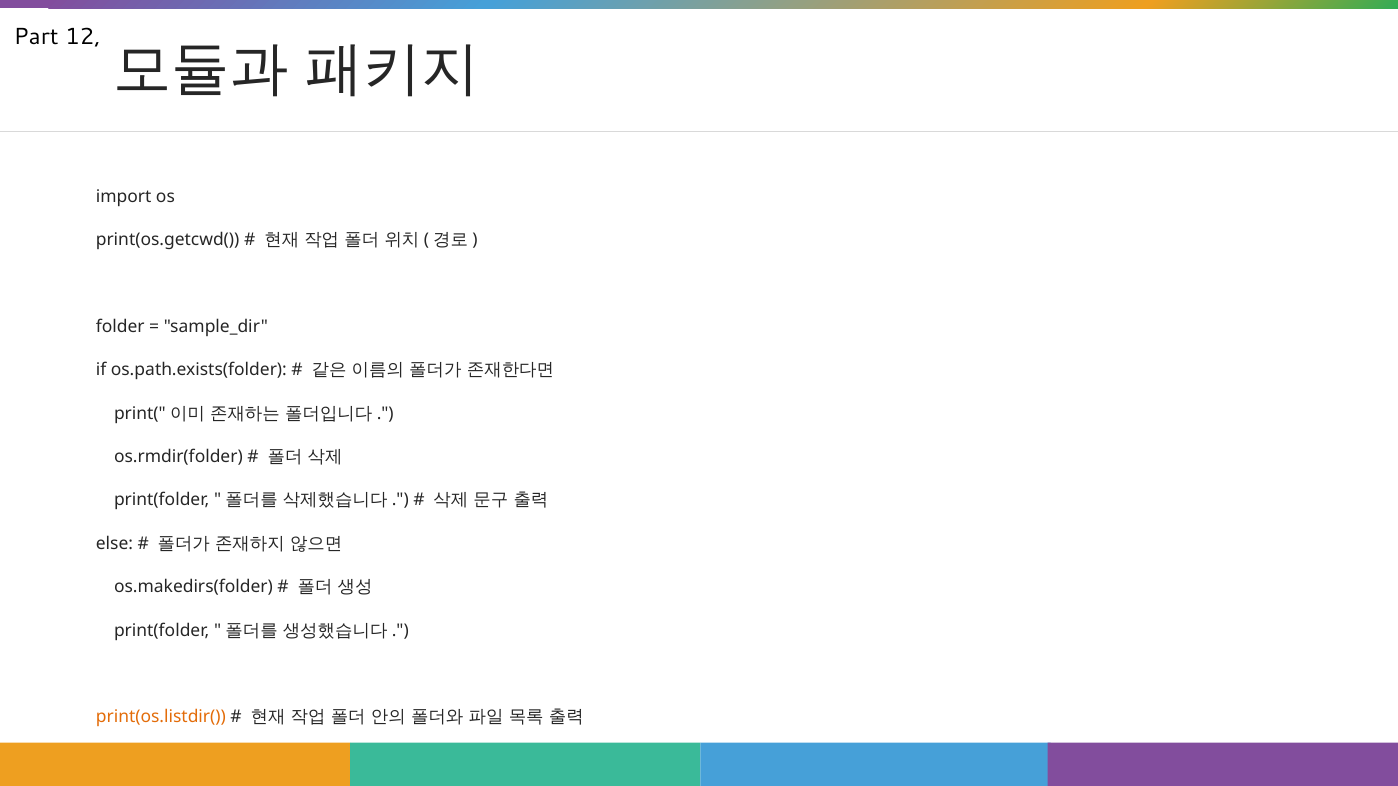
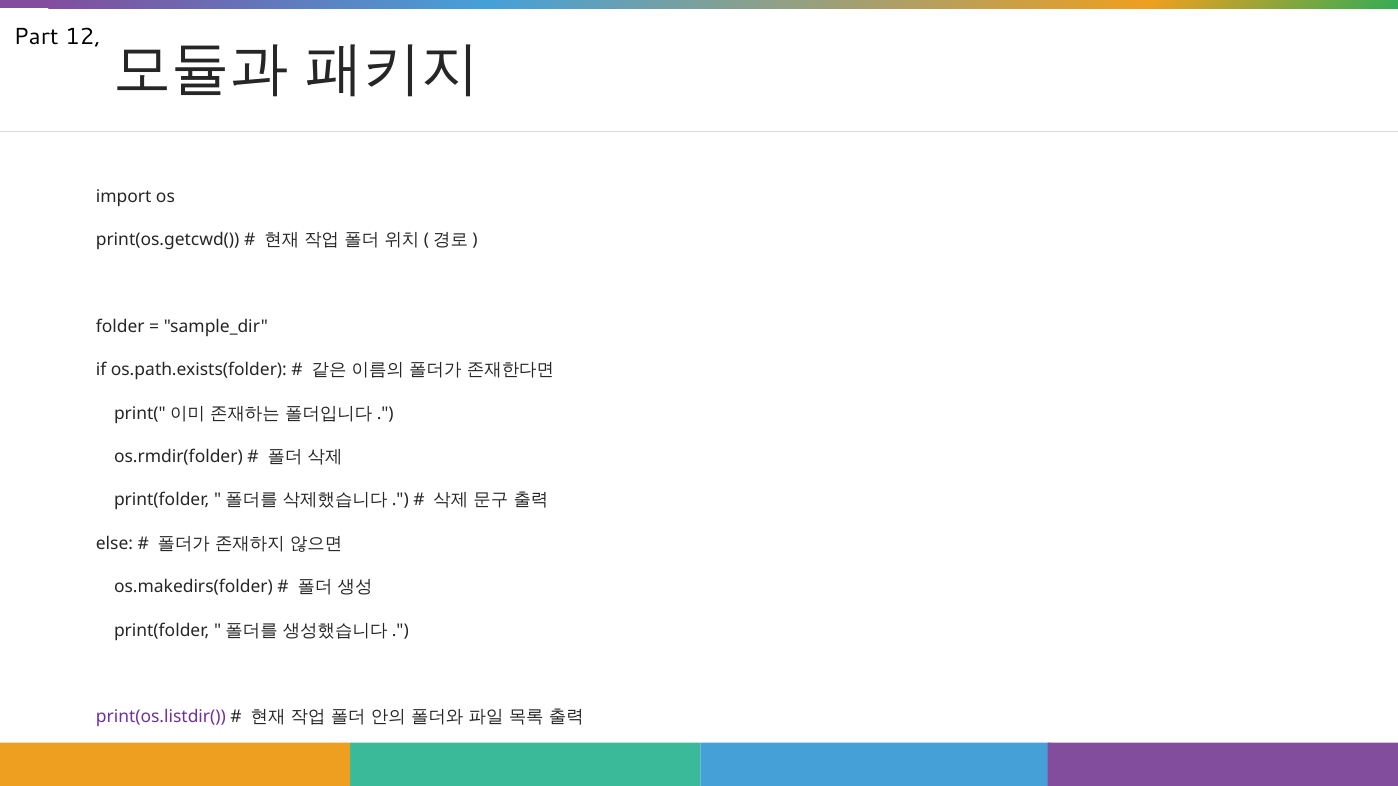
print(os.listdir( colour: orange -> purple (161, 717)
